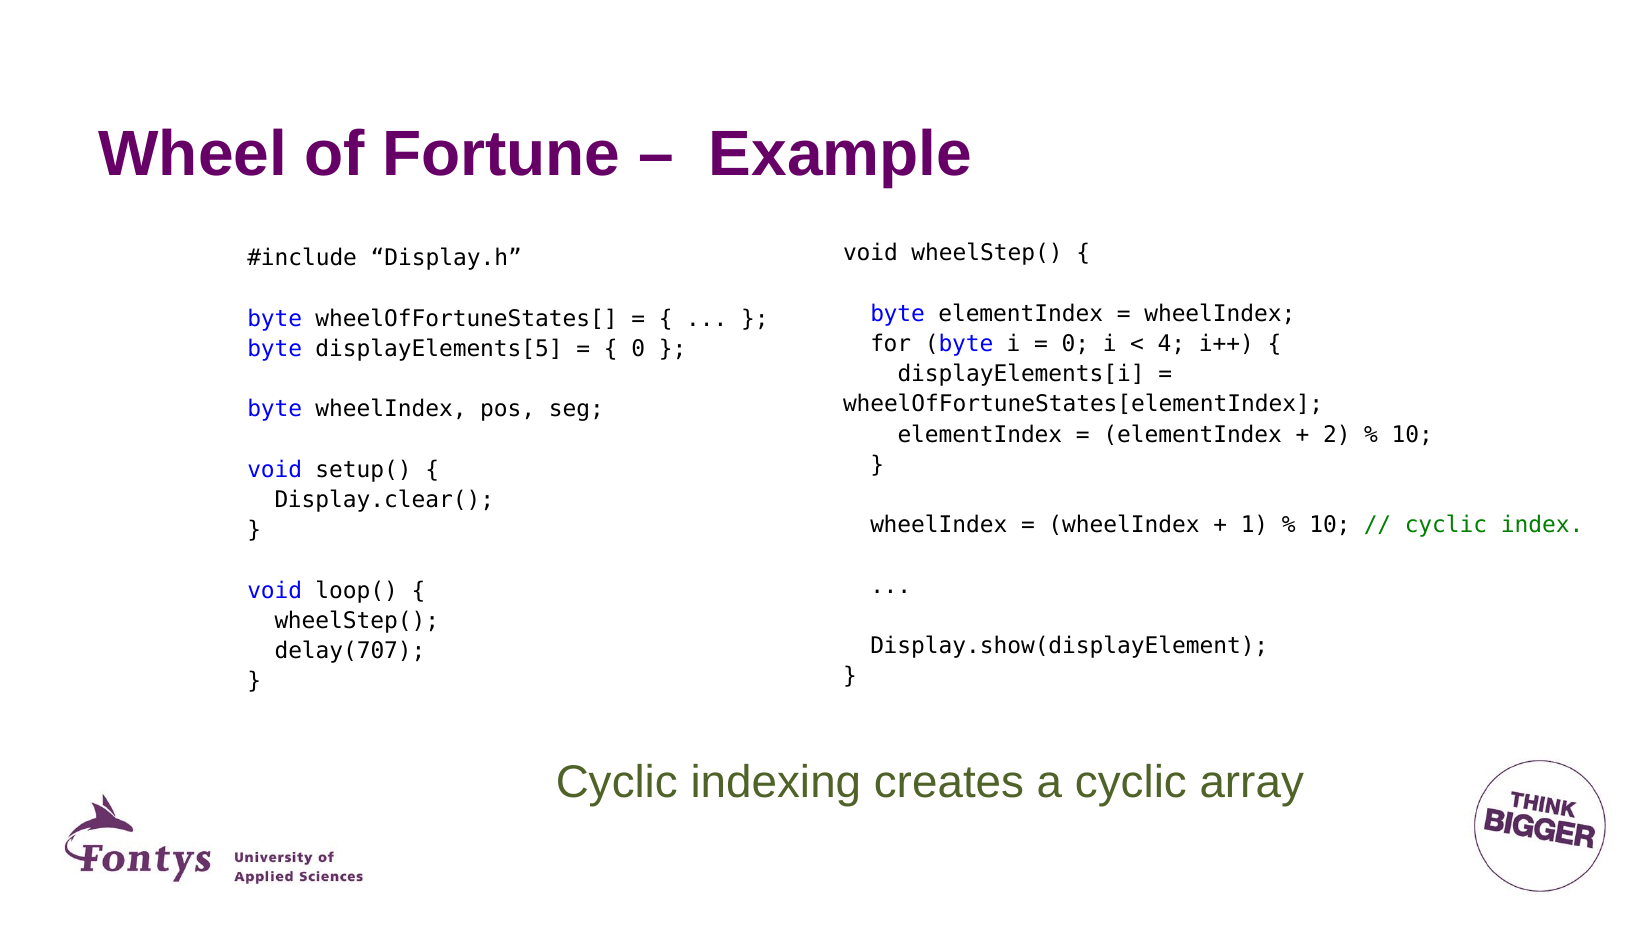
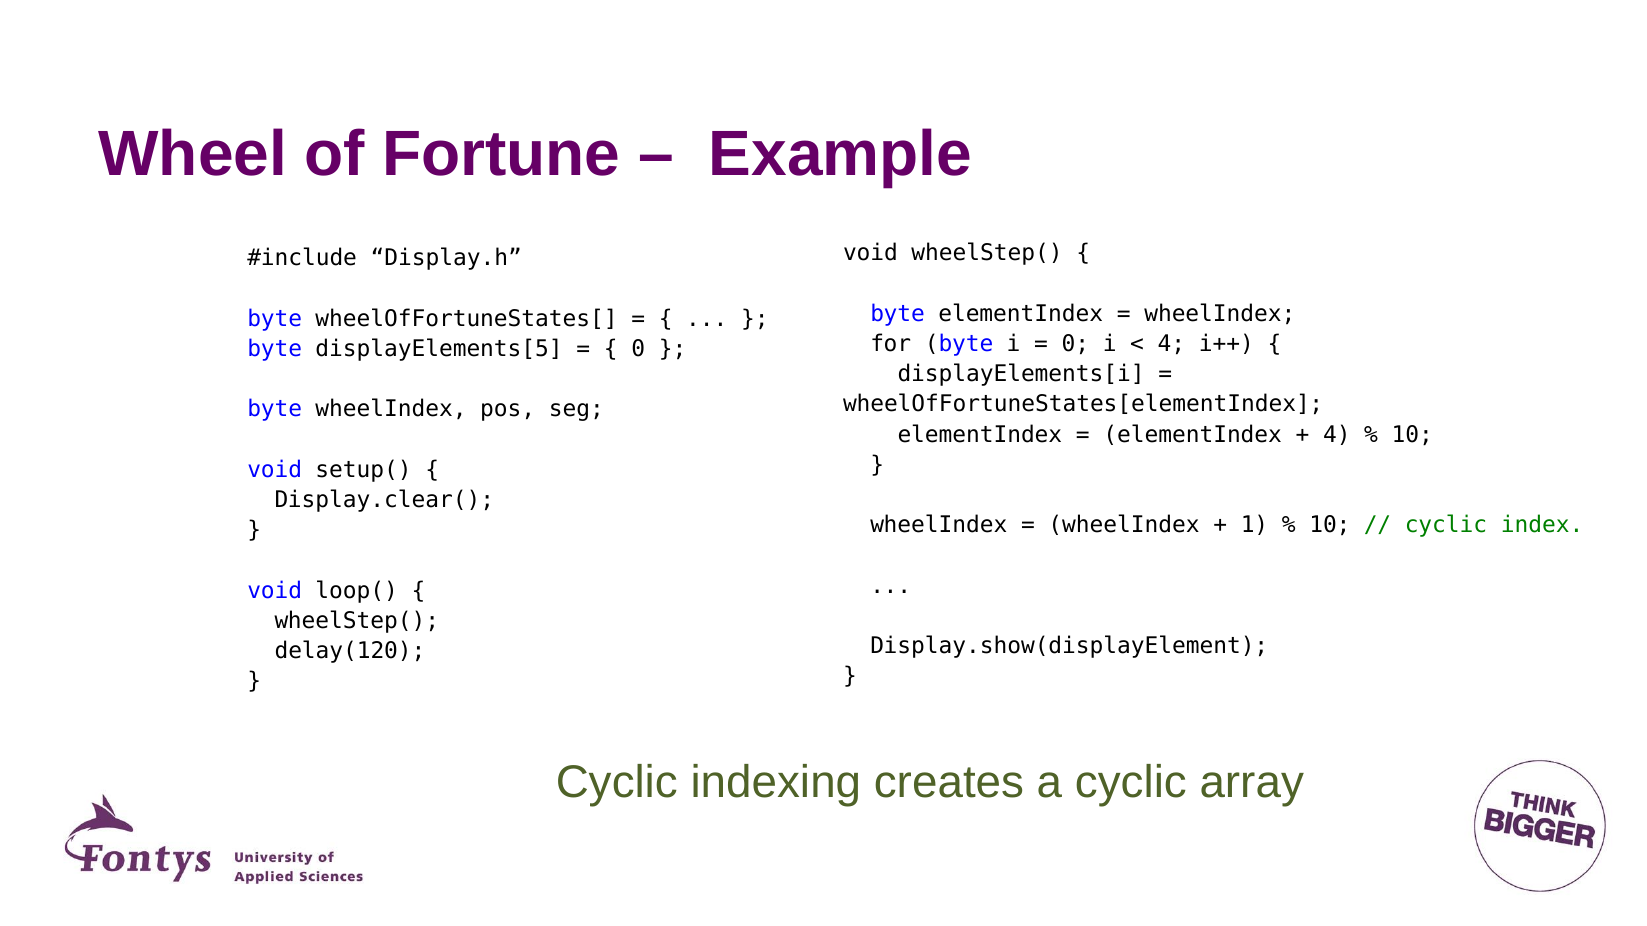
2: 2 -> 4 (1337, 435)
delay(707: delay(707 -> delay(120 (350, 651)
